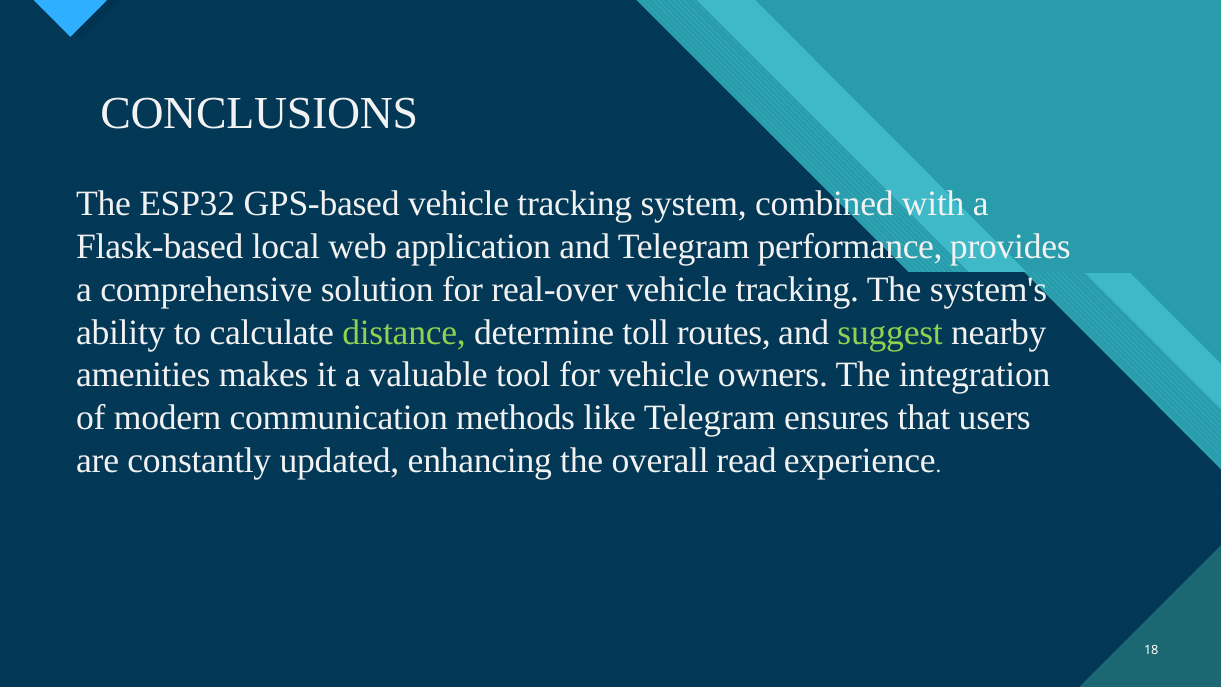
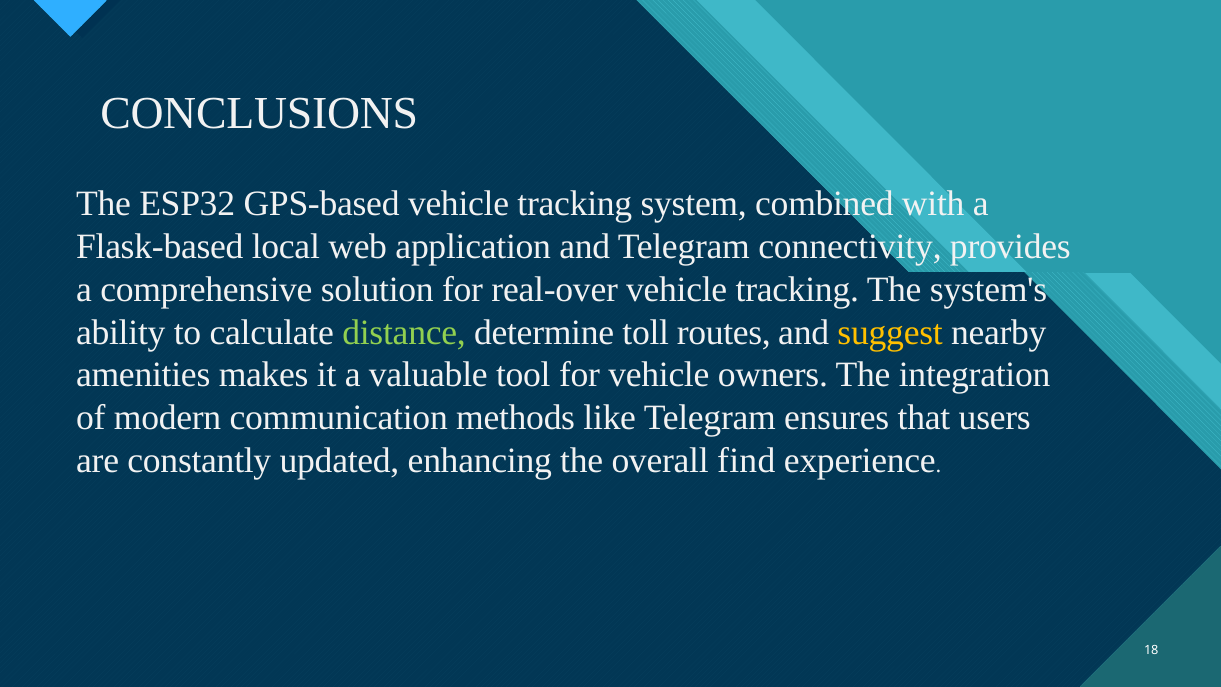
performance: performance -> connectivity (850, 247)
suggest colour: light green -> yellow (890, 332)
read: read -> find (746, 460)
